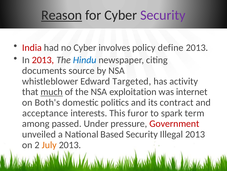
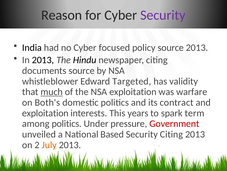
Reason underline: present -> none (62, 15)
India colour: red -> black (32, 47)
involves: involves -> focused (114, 47)
policy define: define -> source (171, 47)
2013 colour: red -> black (43, 60)
Hindu colour: blue -> black (85, 60)
activity: activity -> validity (184, 81)
internet: internet -> warfare (192, 91)
acceptance: acceptance -> exploitation (45, 113)
furor: furor -> years (138, 113)
among passed: passed -> politics (67, 123)
Security Illegal: Illegal -> Citing (171, 134)
